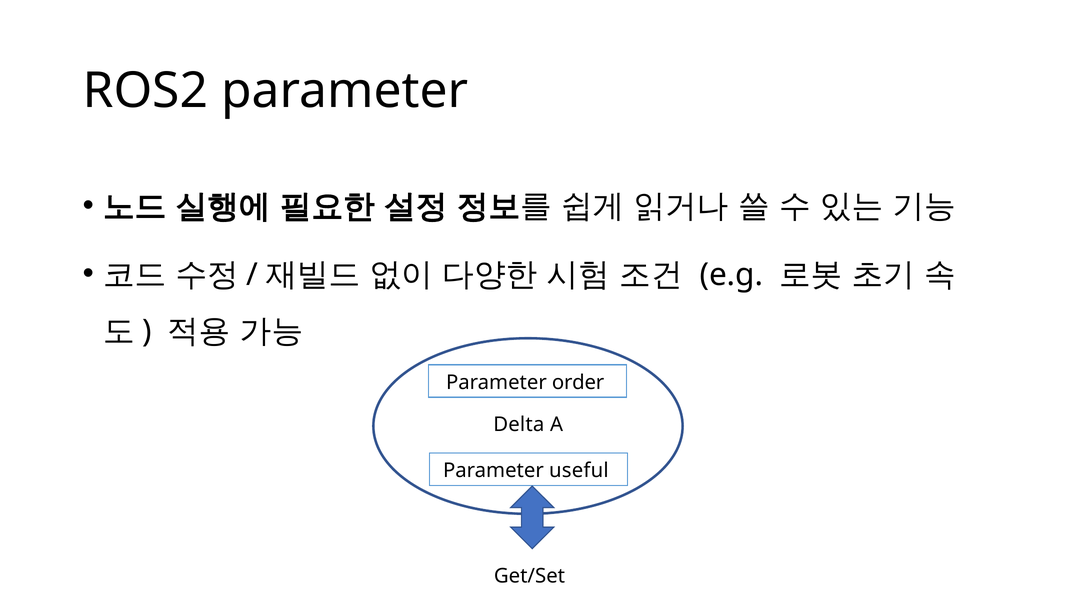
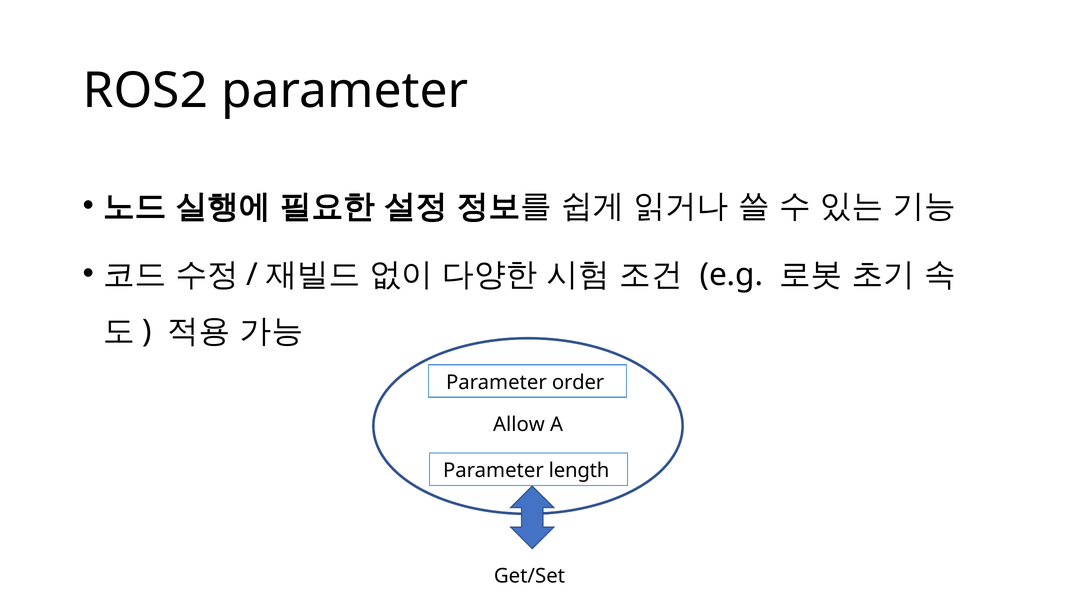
Delta: Delta -> Allow (519, 425)
useful: useful -> length (579, 471)
